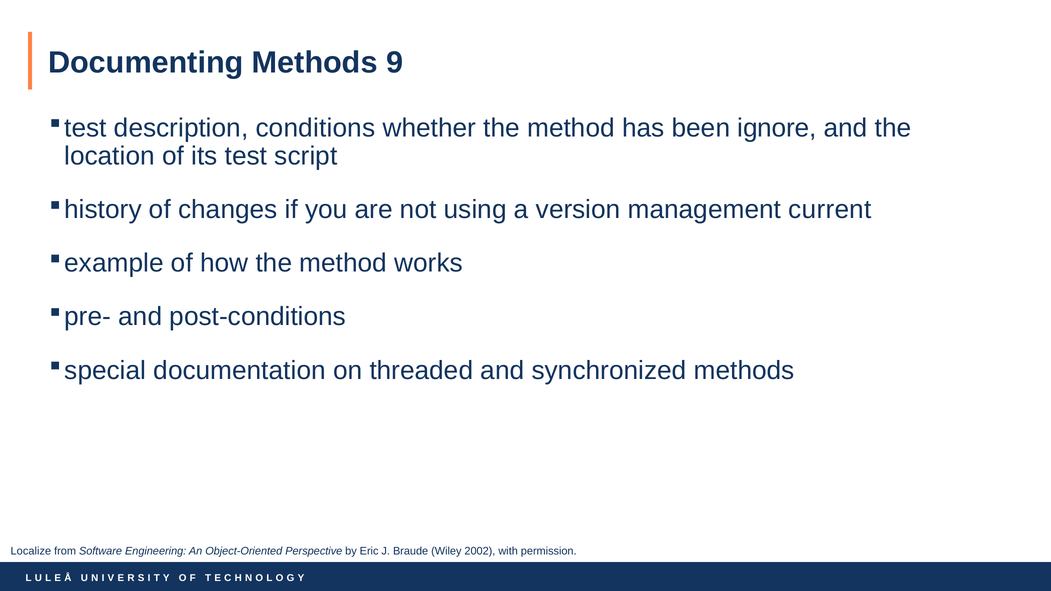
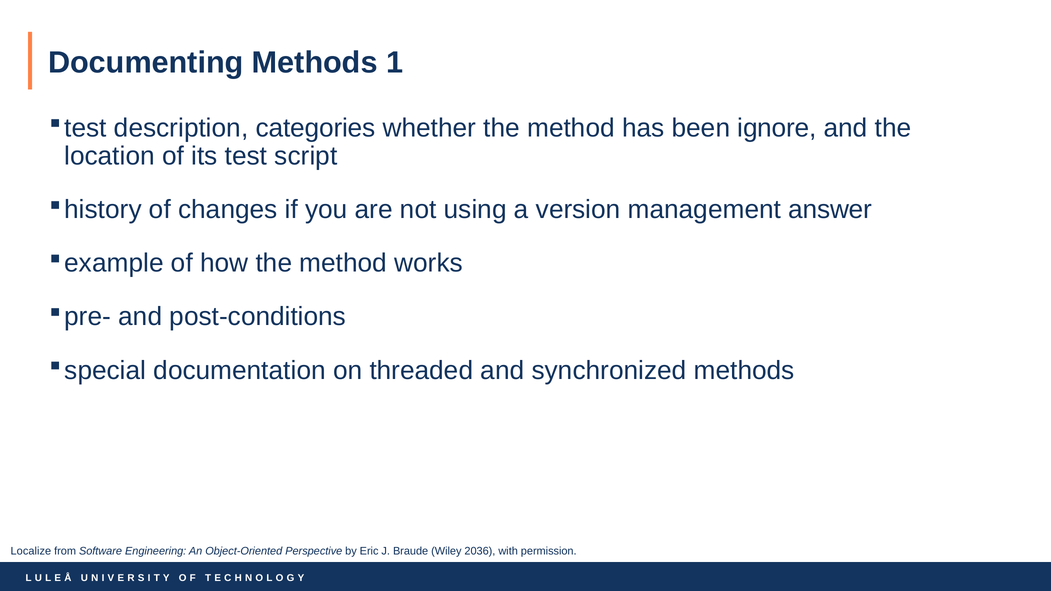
9: 9 -> 1 (395, 63)
conditions: conditions -> categories (316, 128)
current: current -> answer (830, 210)
2002: 2002 -> 2036 (480, 552)
